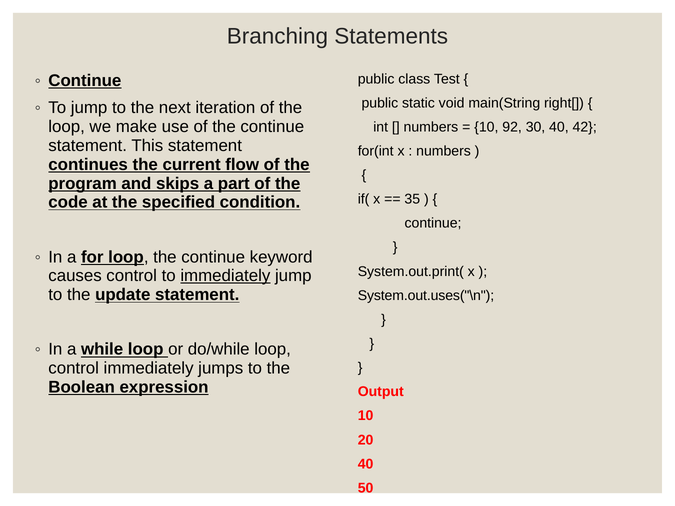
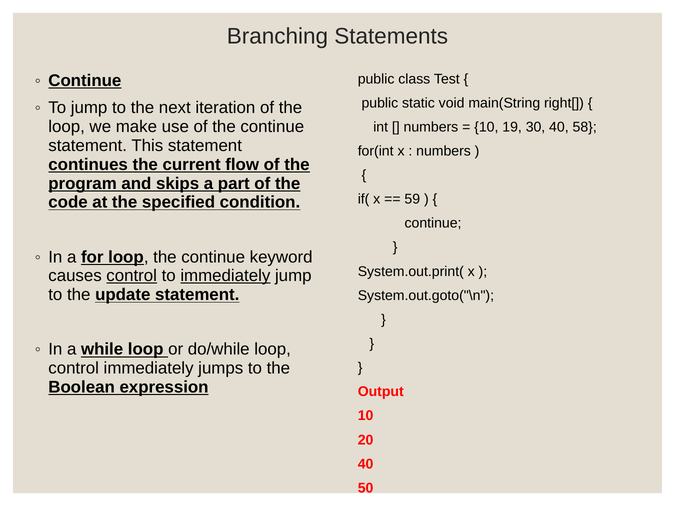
92: 92 -> 19 (512, 127)
42: 42 -> 58 (585, 127)
35: 35 -> 59 (412, 199)
control underline: none -> present (132, 276)
System.out.uses("\n: System.out.uses("\n -> System.out.goto("\n (426, 296)
